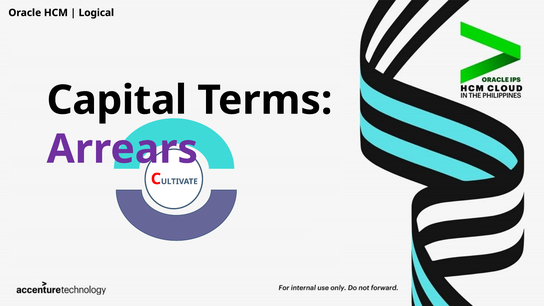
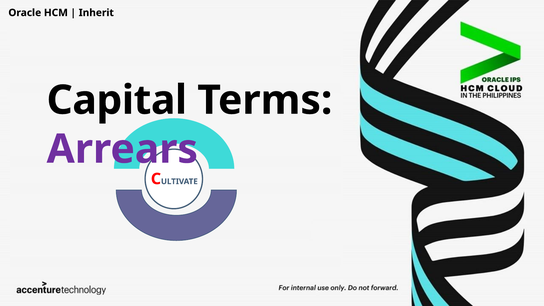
Logical: Logical -> Inherit (96, 13)
